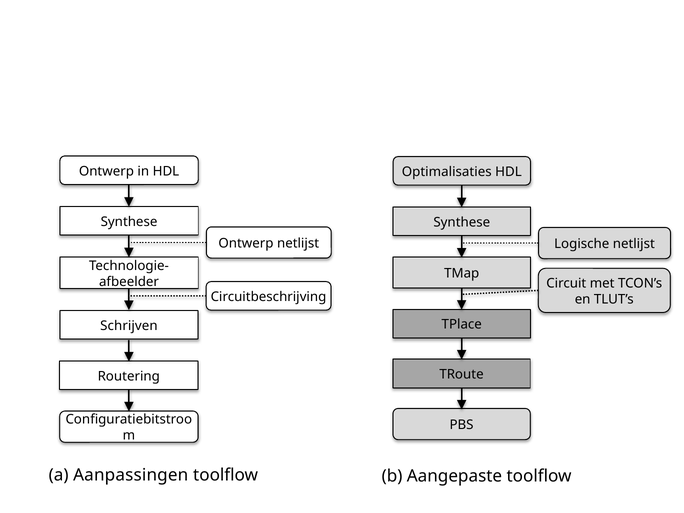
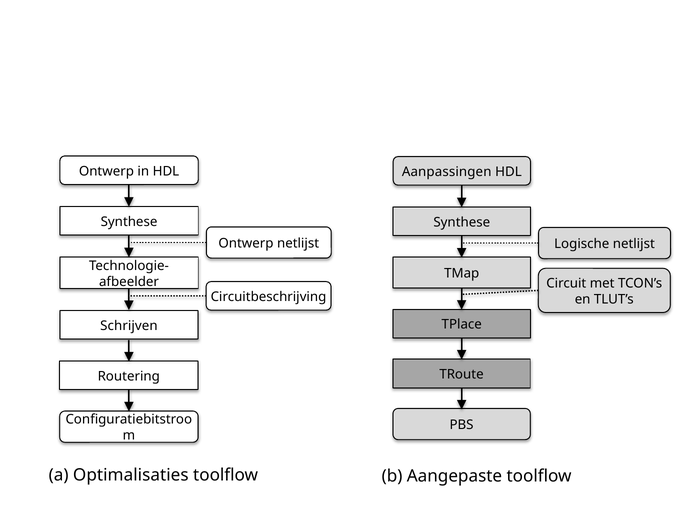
Optimalisaties: Optimalisaties -> Aanpassingen (447, 172)
Aanpassingen: Aanpassingen -> Optimalisaties (131, 475)
